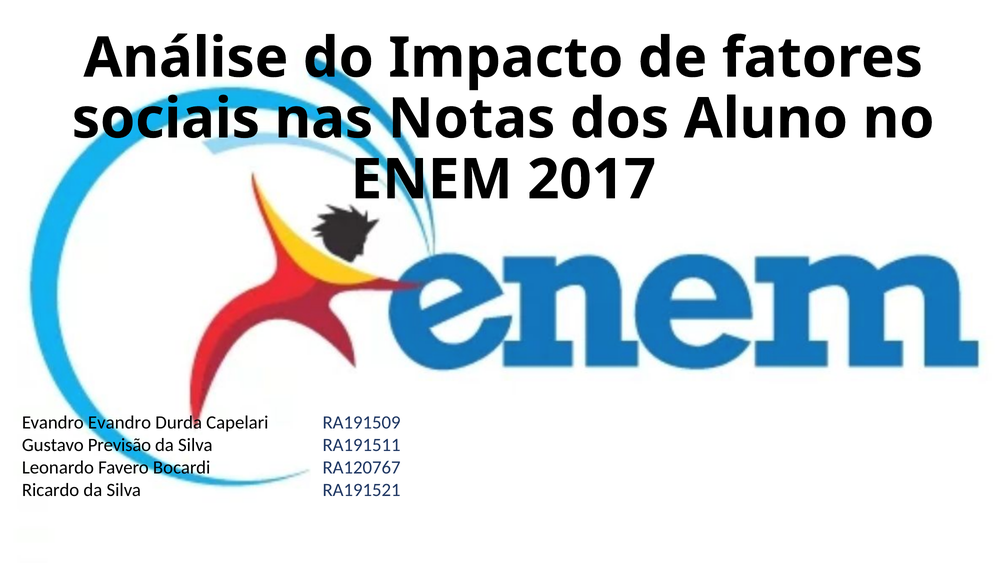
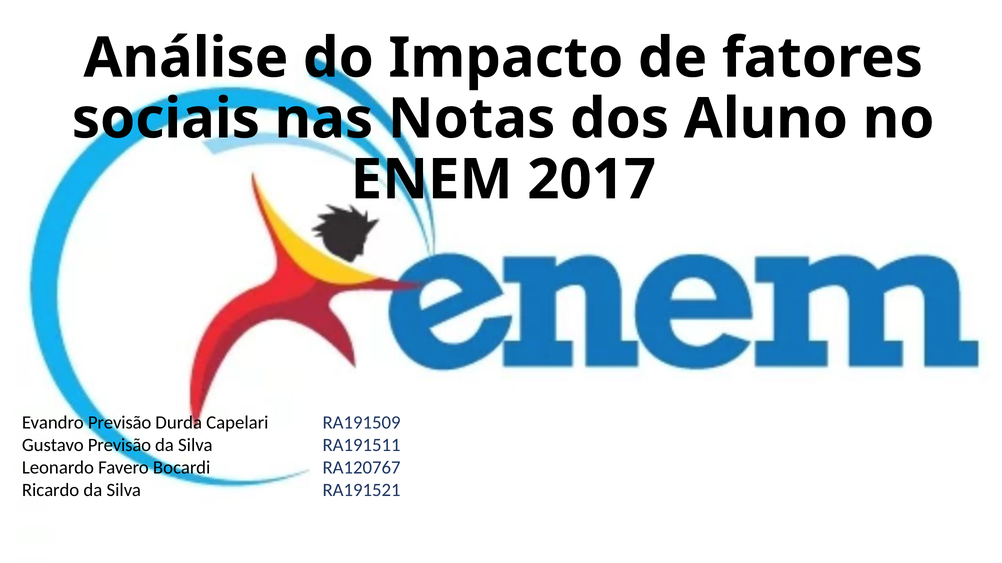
Evandro Evandro: Evandro -> Previsão (120, 423)
